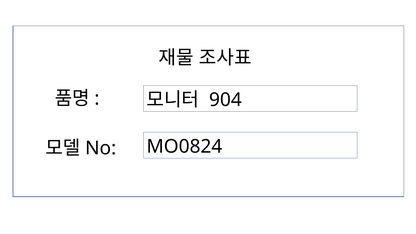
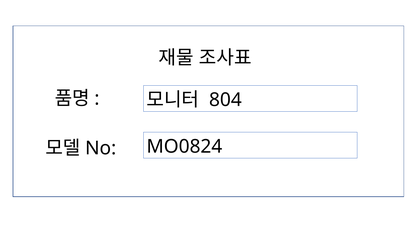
904: 904 -> 804 (225, 100)
